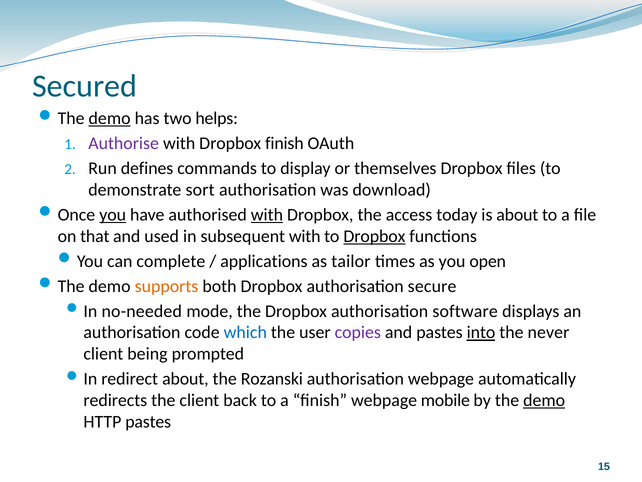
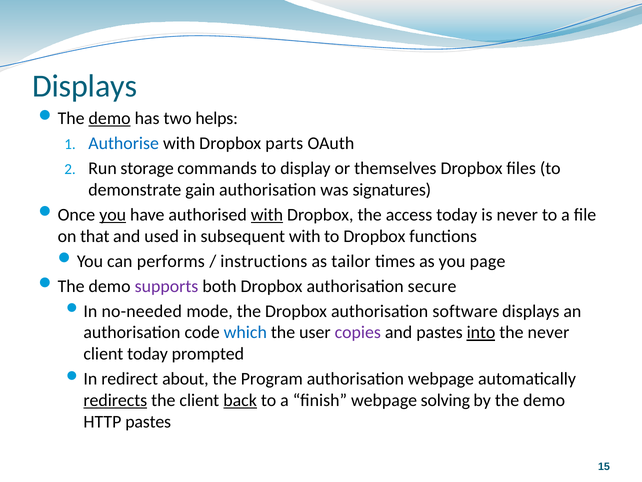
Secured: Secured -> Displays (85, 86)
Authorise colour: purple -> blue (124, 143)
Dropbox finish: finish -> parts (284, 143)
defines: defines -> storage (147, 168)
sort: sort -> gain (200, 190)
download: download -> signatures (392, 190)
is about: about -> never (517, 214)
Dropbox underline: present -> none (374, 236)
complete: complete -> performs (171, 261)
applications: applications -> instructions (264, 261)
open: open -> page (488, 261)
supports colour: orange -> purple (167, 286)
client being: being -> today (148, 354)
Rozanski: Rozanski -> Program (272, 379)
redirects underline: none -> present (115, 400)
back underline: none -> present (240, 400)
mobile: mobile -> solving (445, 400)
demo underline: present -> none (544, 400)
